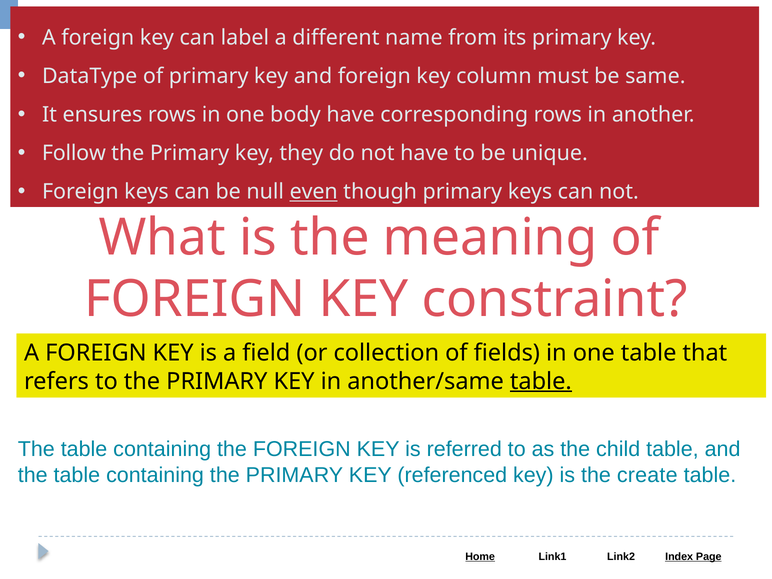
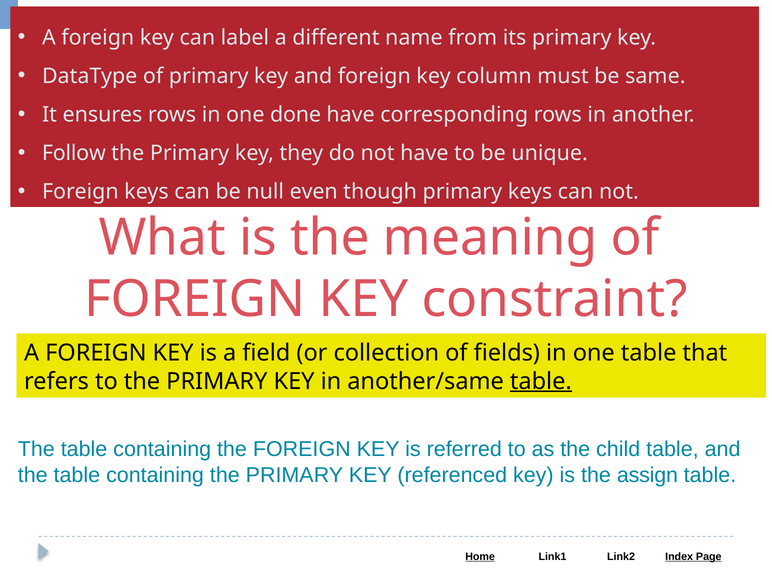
body: body -> done (296, 115)
even underline: present -> none (314, 192)
create: create -> assign (647, 475)
